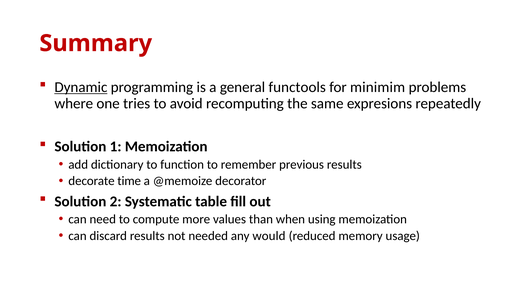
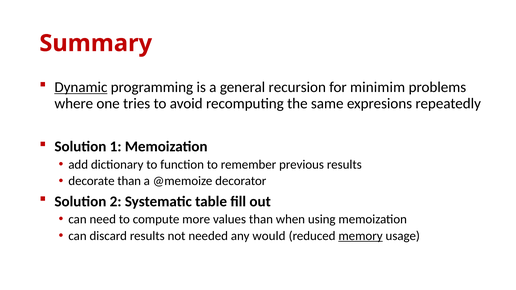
functools: functools -> recursion (297, 87)
decorate time: time -> than (129, 181)
memory underline: none -> present (361, 236)
